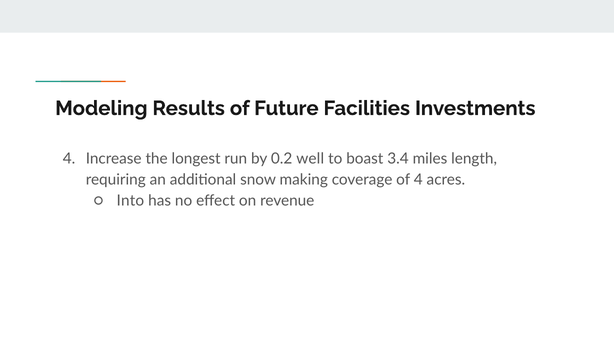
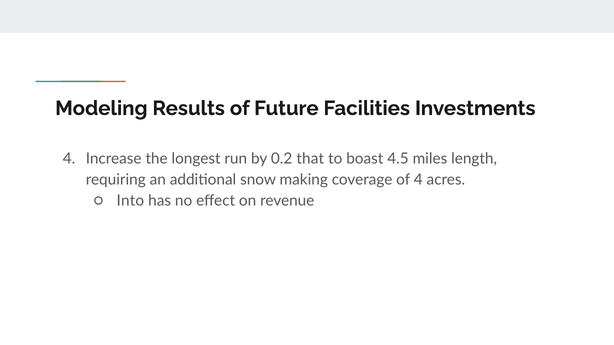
well: well -> that (310, 159)
3.4: 3.4 -> 4.5 (398, 159)
